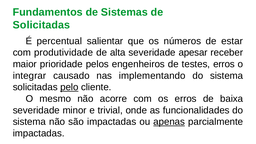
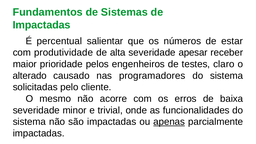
Solicitadas: Solicitadas -> Impactadas (42, 25)
testes erros: erros -> claro (224, 64)
integrar: integrar -> alterado (30, 76)
implementando: implementando -> programadores (152, 76)
pelo underline: present -> none (69, 87)
